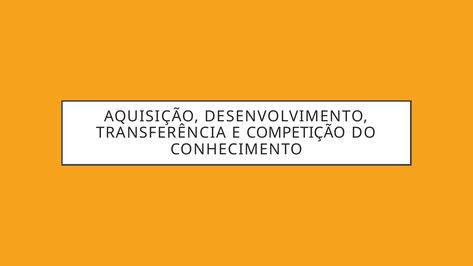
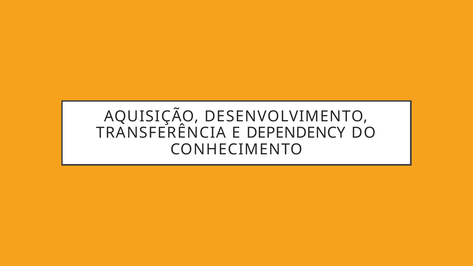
COMPETIÇÃO: COMPETIÇÃO -> DEPENDENCY (296, 133)
